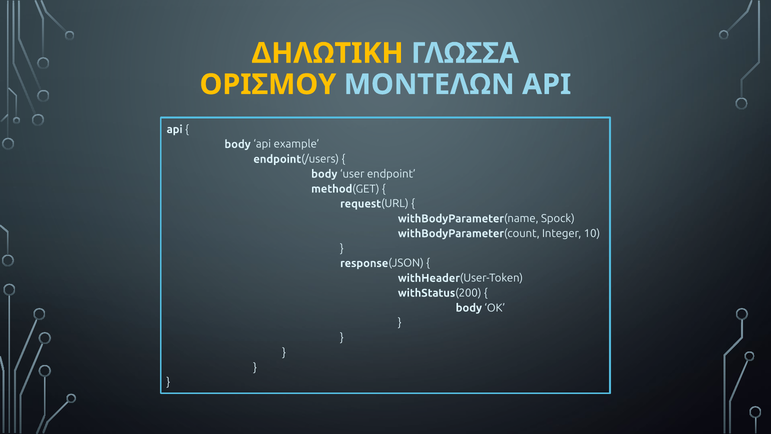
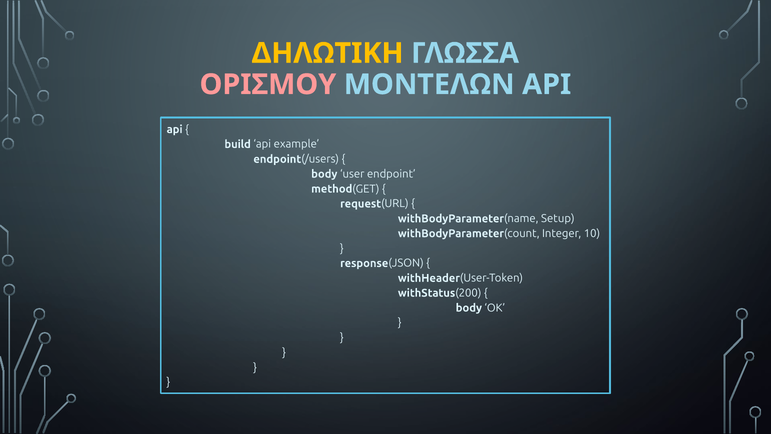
ΟΡΙΣΜΟΥ colour: yellow -> pink (268, 85)
body: body -> build (238, 144)
Spock: Spock -> Setup (558, 218)
